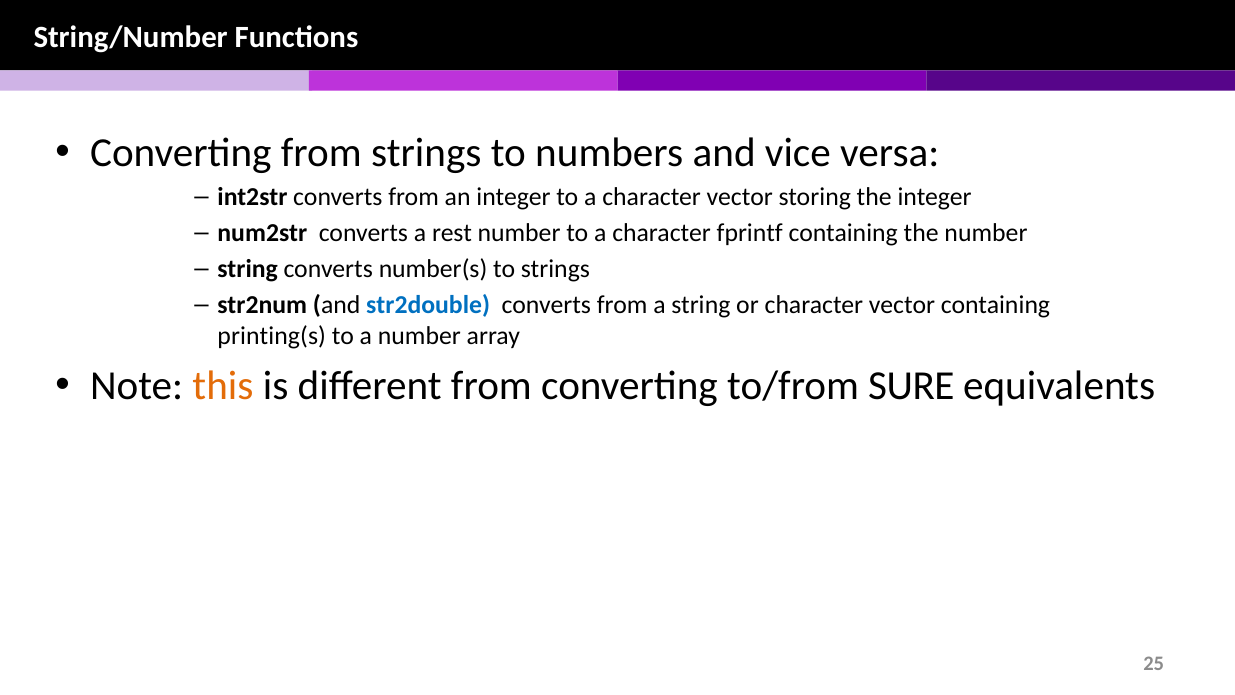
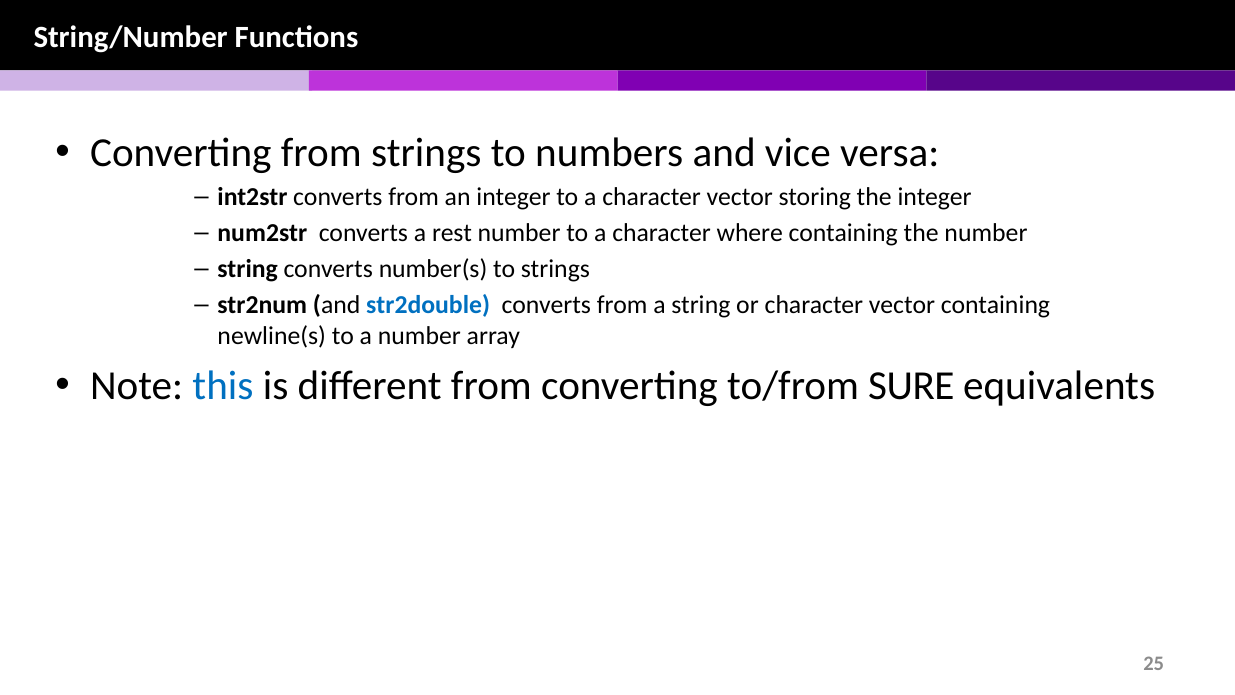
fprintf: fprintf -> where (750, 233)
printing(s: printing(s -> newline(s (272, 336)
this colour: orange -> blue (223, 386)
